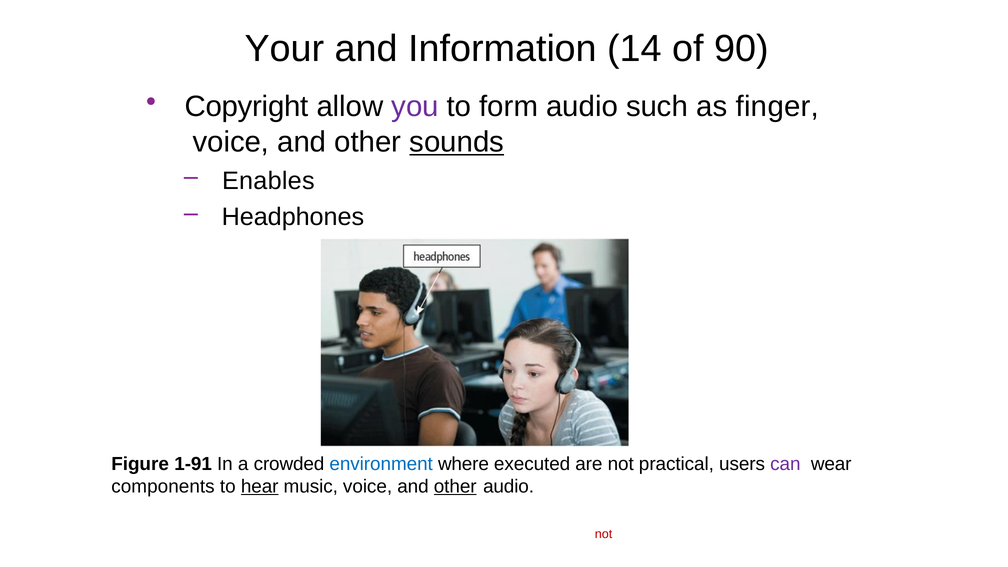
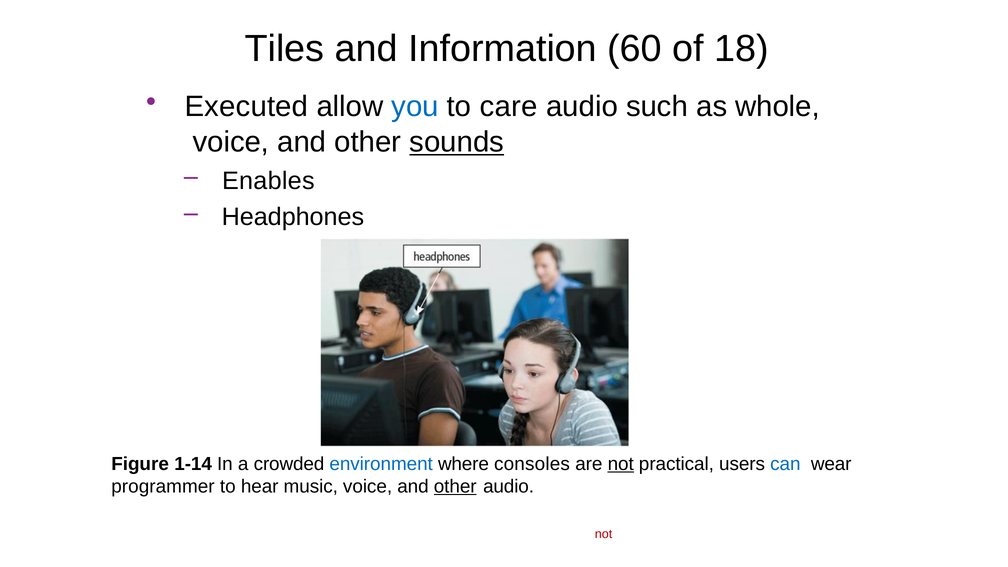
Your: Your -> Tiles (284, 49)
14: 14 -> 60 (635, 49)
90: 90 -> 18 (742, 49)
Copyright: Copyright -> Executed (246, 107)
you colour: purple -> blue (415, 107)
form: form -> care (509, 107)
as finger: finger -> whole (778, 107)
1-91: 1-91 -> 1-14 (193, 464)
executed: executed -> consoles (532, 464)
not underline: none -> present (621, 464)
can colour: purple -> blue (785, 464)
components: components -> programmer (163, 486)
hear underline: present -> none (260, 486)
